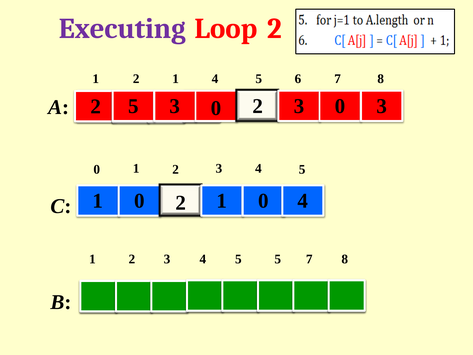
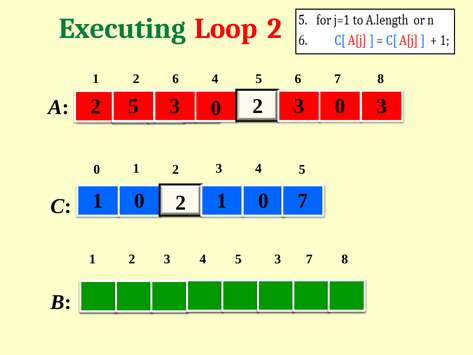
Executing colour: purple -> green (122, 29)
1 2 1: 1 -> 6 (176, 79)
0 4: 4 -> 7 (303, 201)
4 5 5: 5 -> 3 (278, 259)
